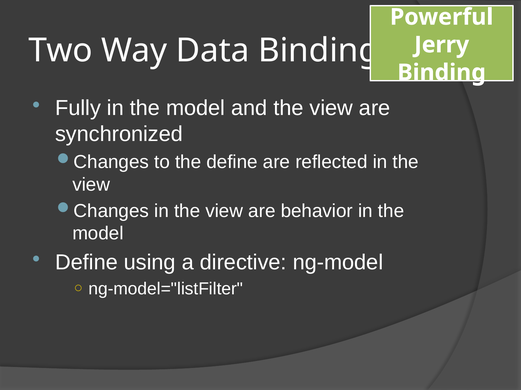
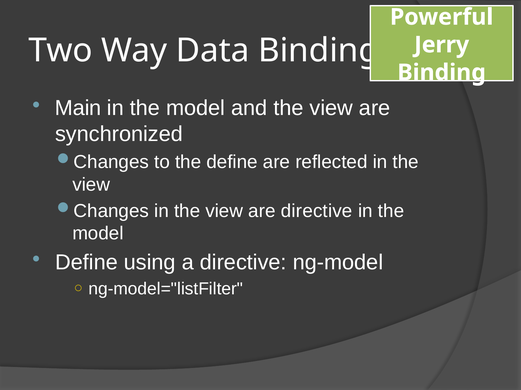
Fully: Fully -> Main (78, 108)
are behavior: behavior -> directive (317, 211)
